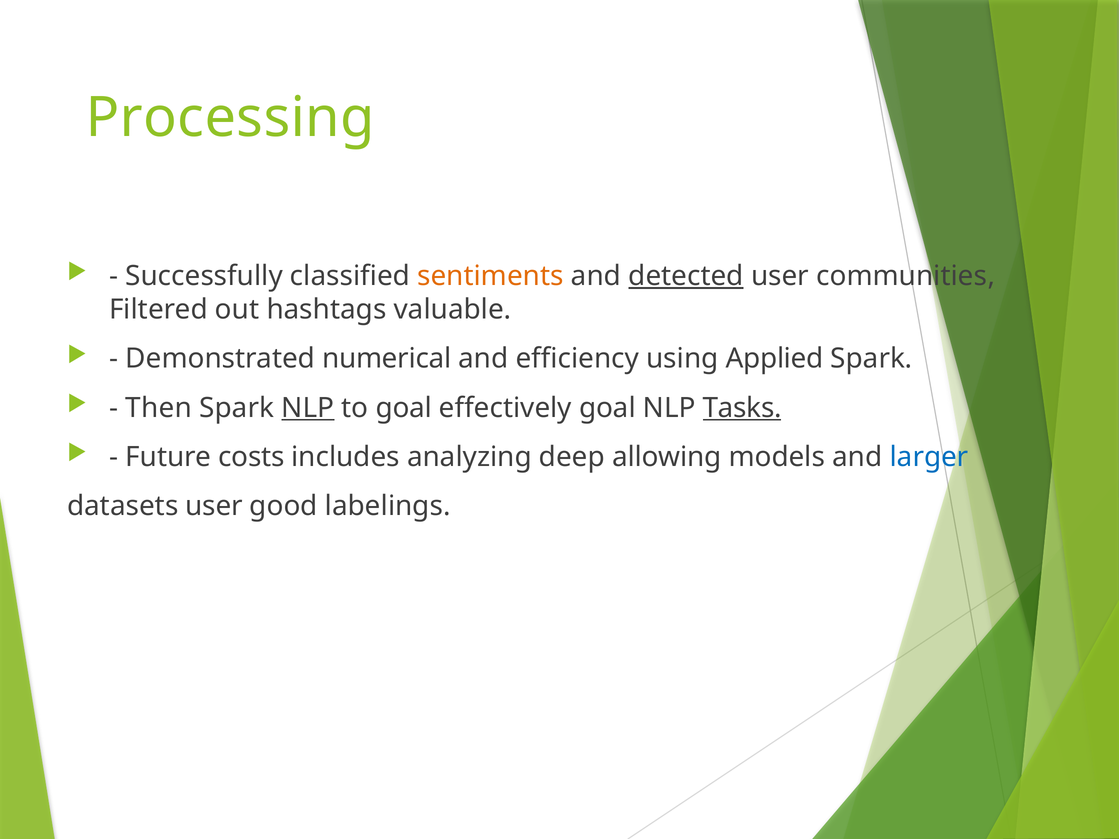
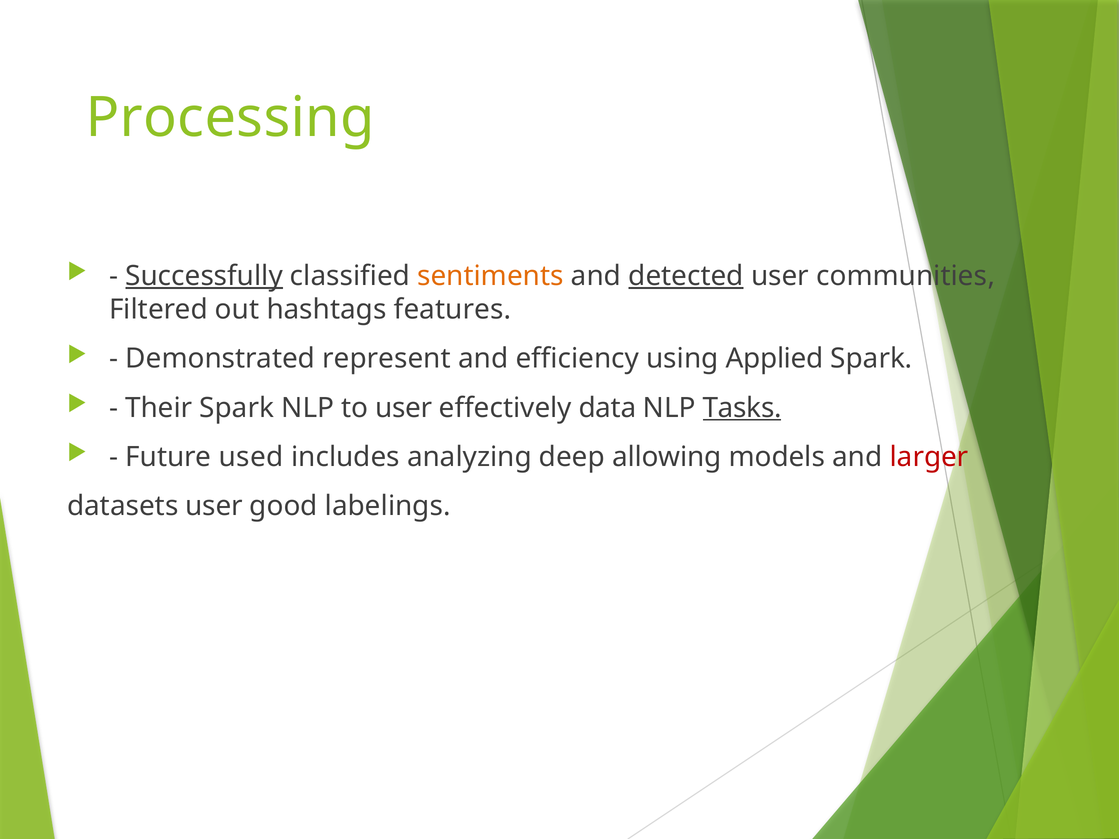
Successfully underline: none -> present (204, 276)
valuable: valuable -> features (452, 310)
numerical: numerical -> represent (387, 359)
Then: Then -> Their (159, 408)
NLP underline: present -> none (308, 408)
to goal: goal -> user (404, 408)
effectively goal: goal -> data (607, 408)
costs: costs -> used (251, 457)
larger colour: blue -> red (929, 457)
